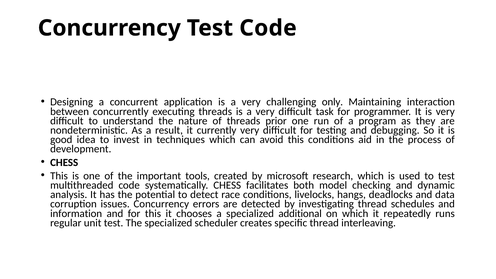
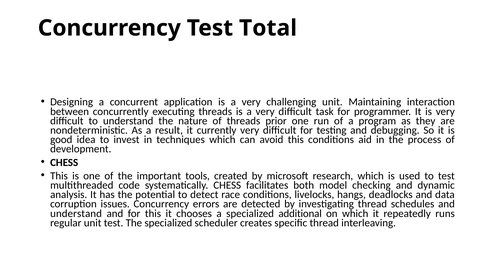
Test Code: Code -> Total (268, 28)
challenging only: only -> unit (332, 102)
information: information -> understand (76, 213)
